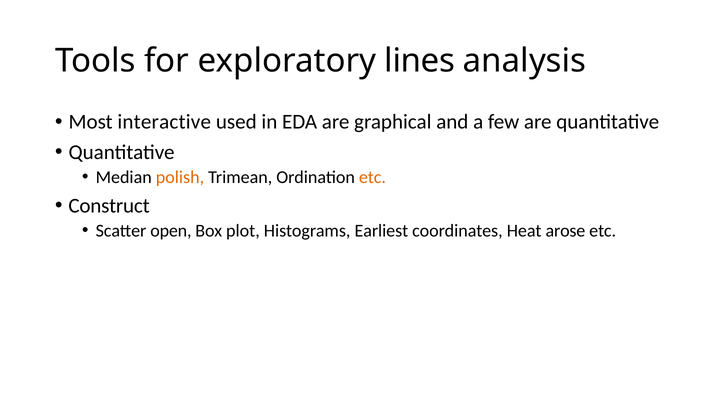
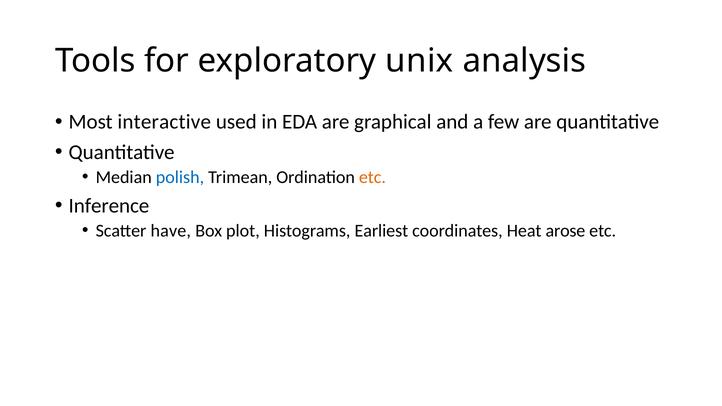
lines: lines -> unix (419, 61)
polish colour: orange -> blue (180, 177)
Construct: Construct -> Inference (109, 206)
open: open -> have (171, 231)
